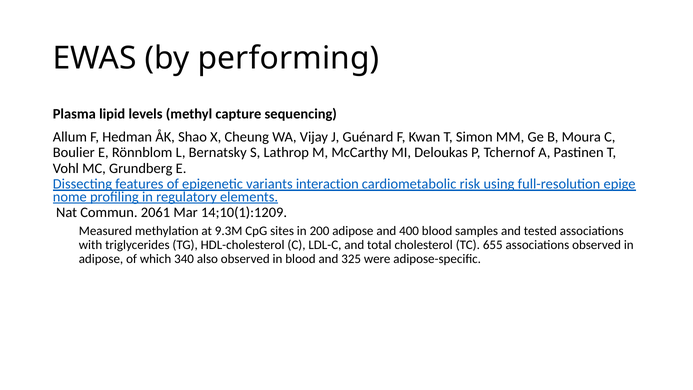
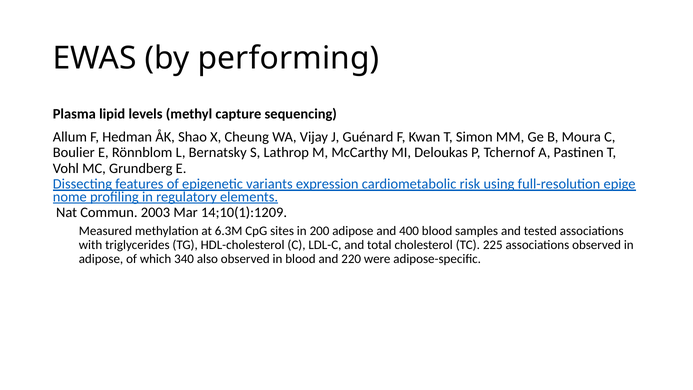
interaction: interaction -> expression (327, 184)
2061: 2061 -> 2003 (155, 212)
9.3M: 9.3M -> 6.3M (229, 231)
655: 655 -> 225 (493, 245)
325: 325 -> 220 (351, 259)
